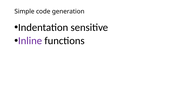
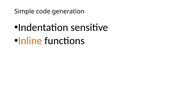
Inline colour: purple -> orange (30, 41)
